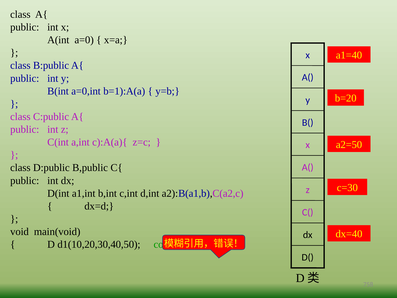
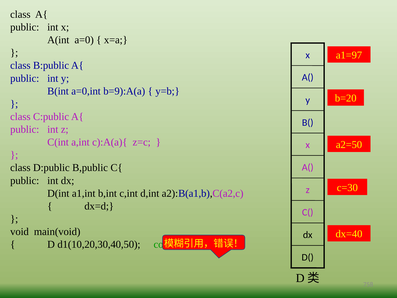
a1=40: a1=40 -> a1=97 (349, 55)
b=1):A(a: b=1):A(a -> b=9):A(a (124, 91)
